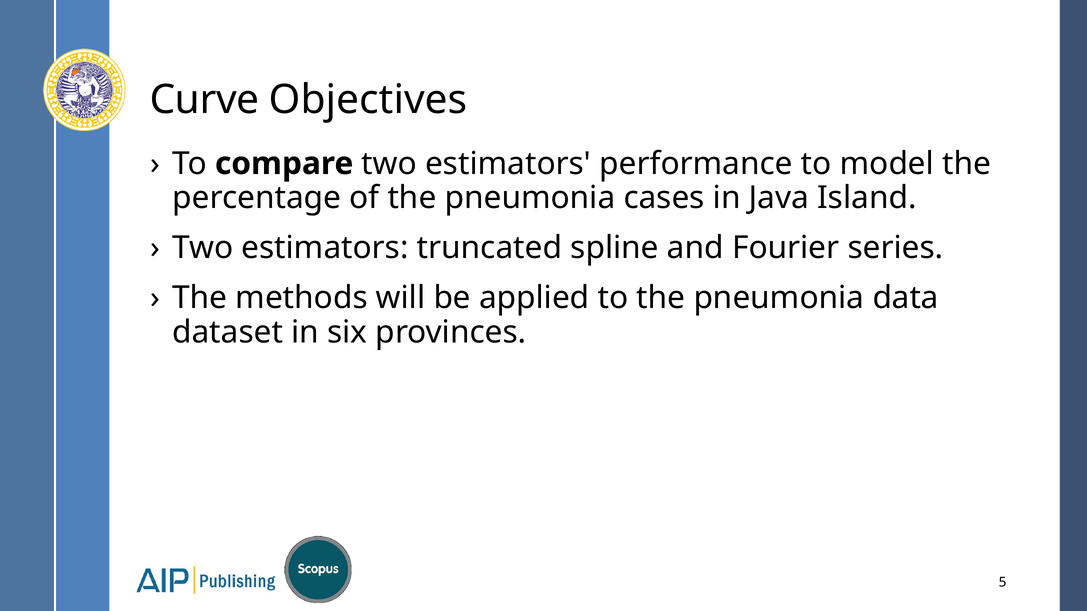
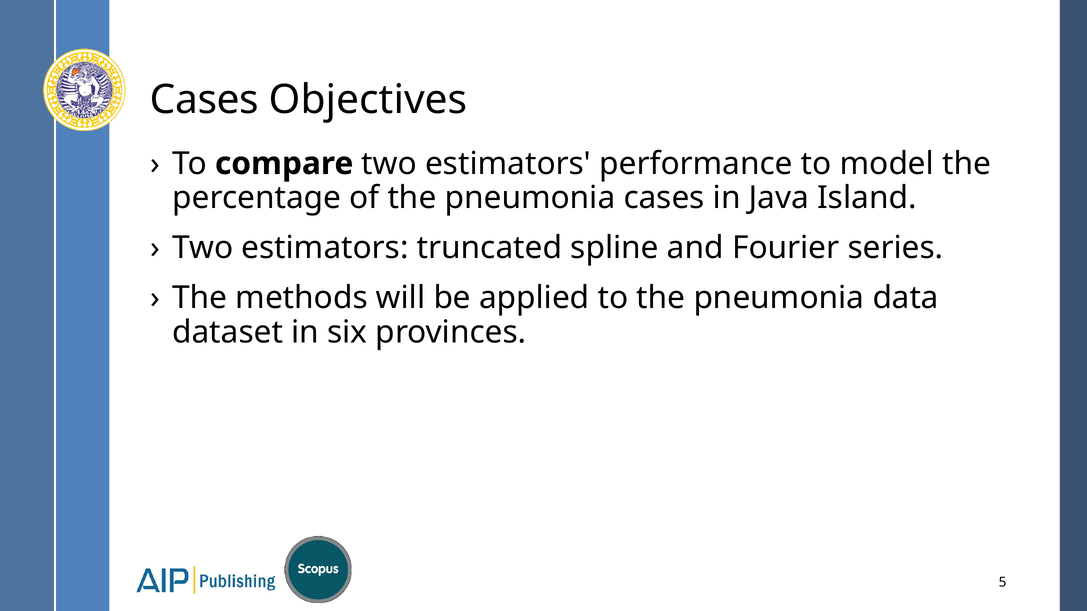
Curve: Curve -> Cases (204, 100)
